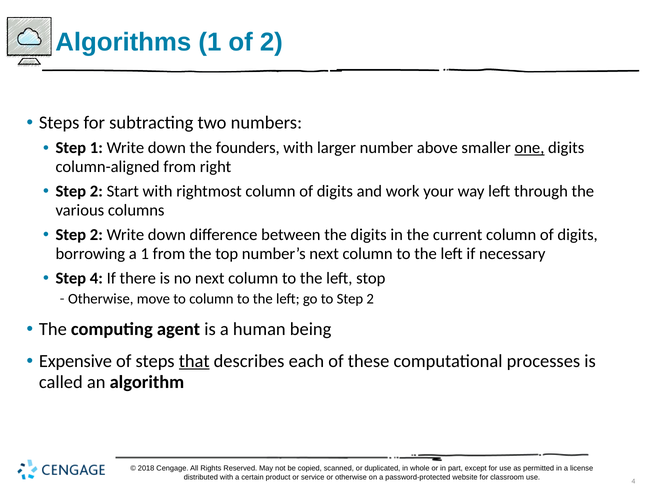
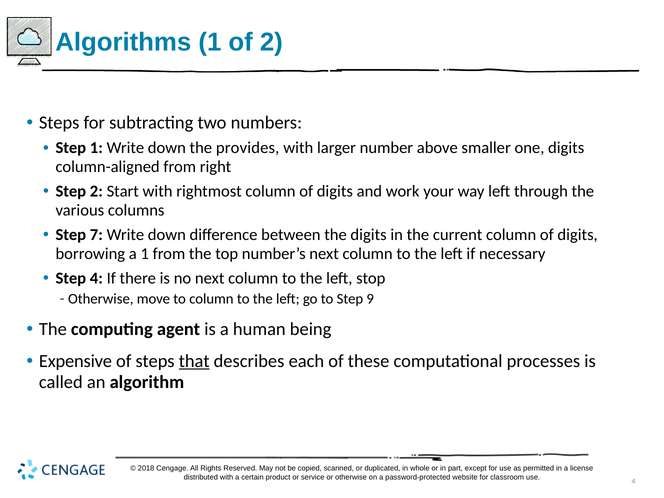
founders: founders -> provides (248, 148)
one underline: present -> none (529, 148)
2: 2 -> 7 (96, 235)
to Step 2: 2 -> 9 (370, 299)
